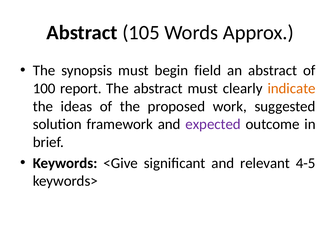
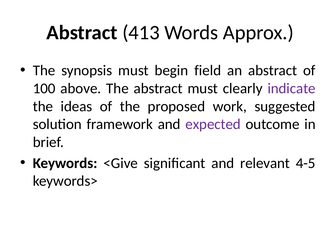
105: 105 -> 413 (141, 33)
report: report -> above (81, 88)
indicate colour: orange -> purple (292, 88)
